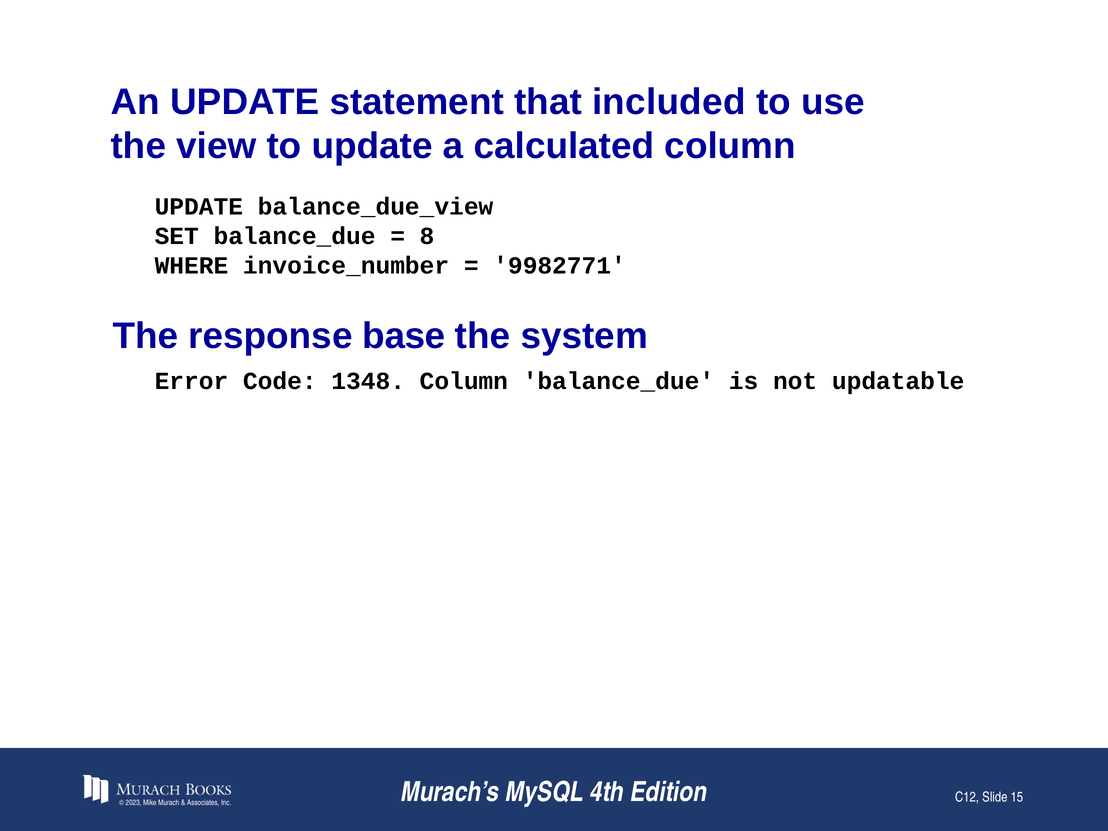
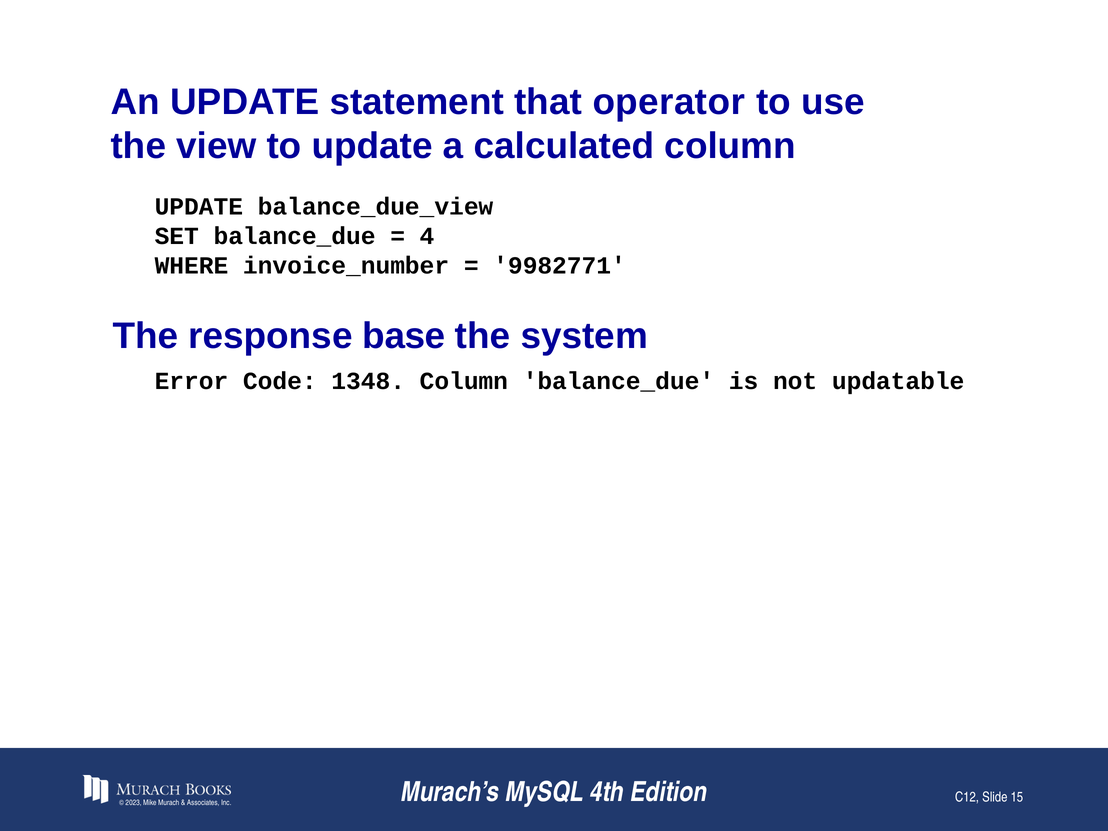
included: included -> operator (669, 102)
8: 8 -> 4 (427, 236)
